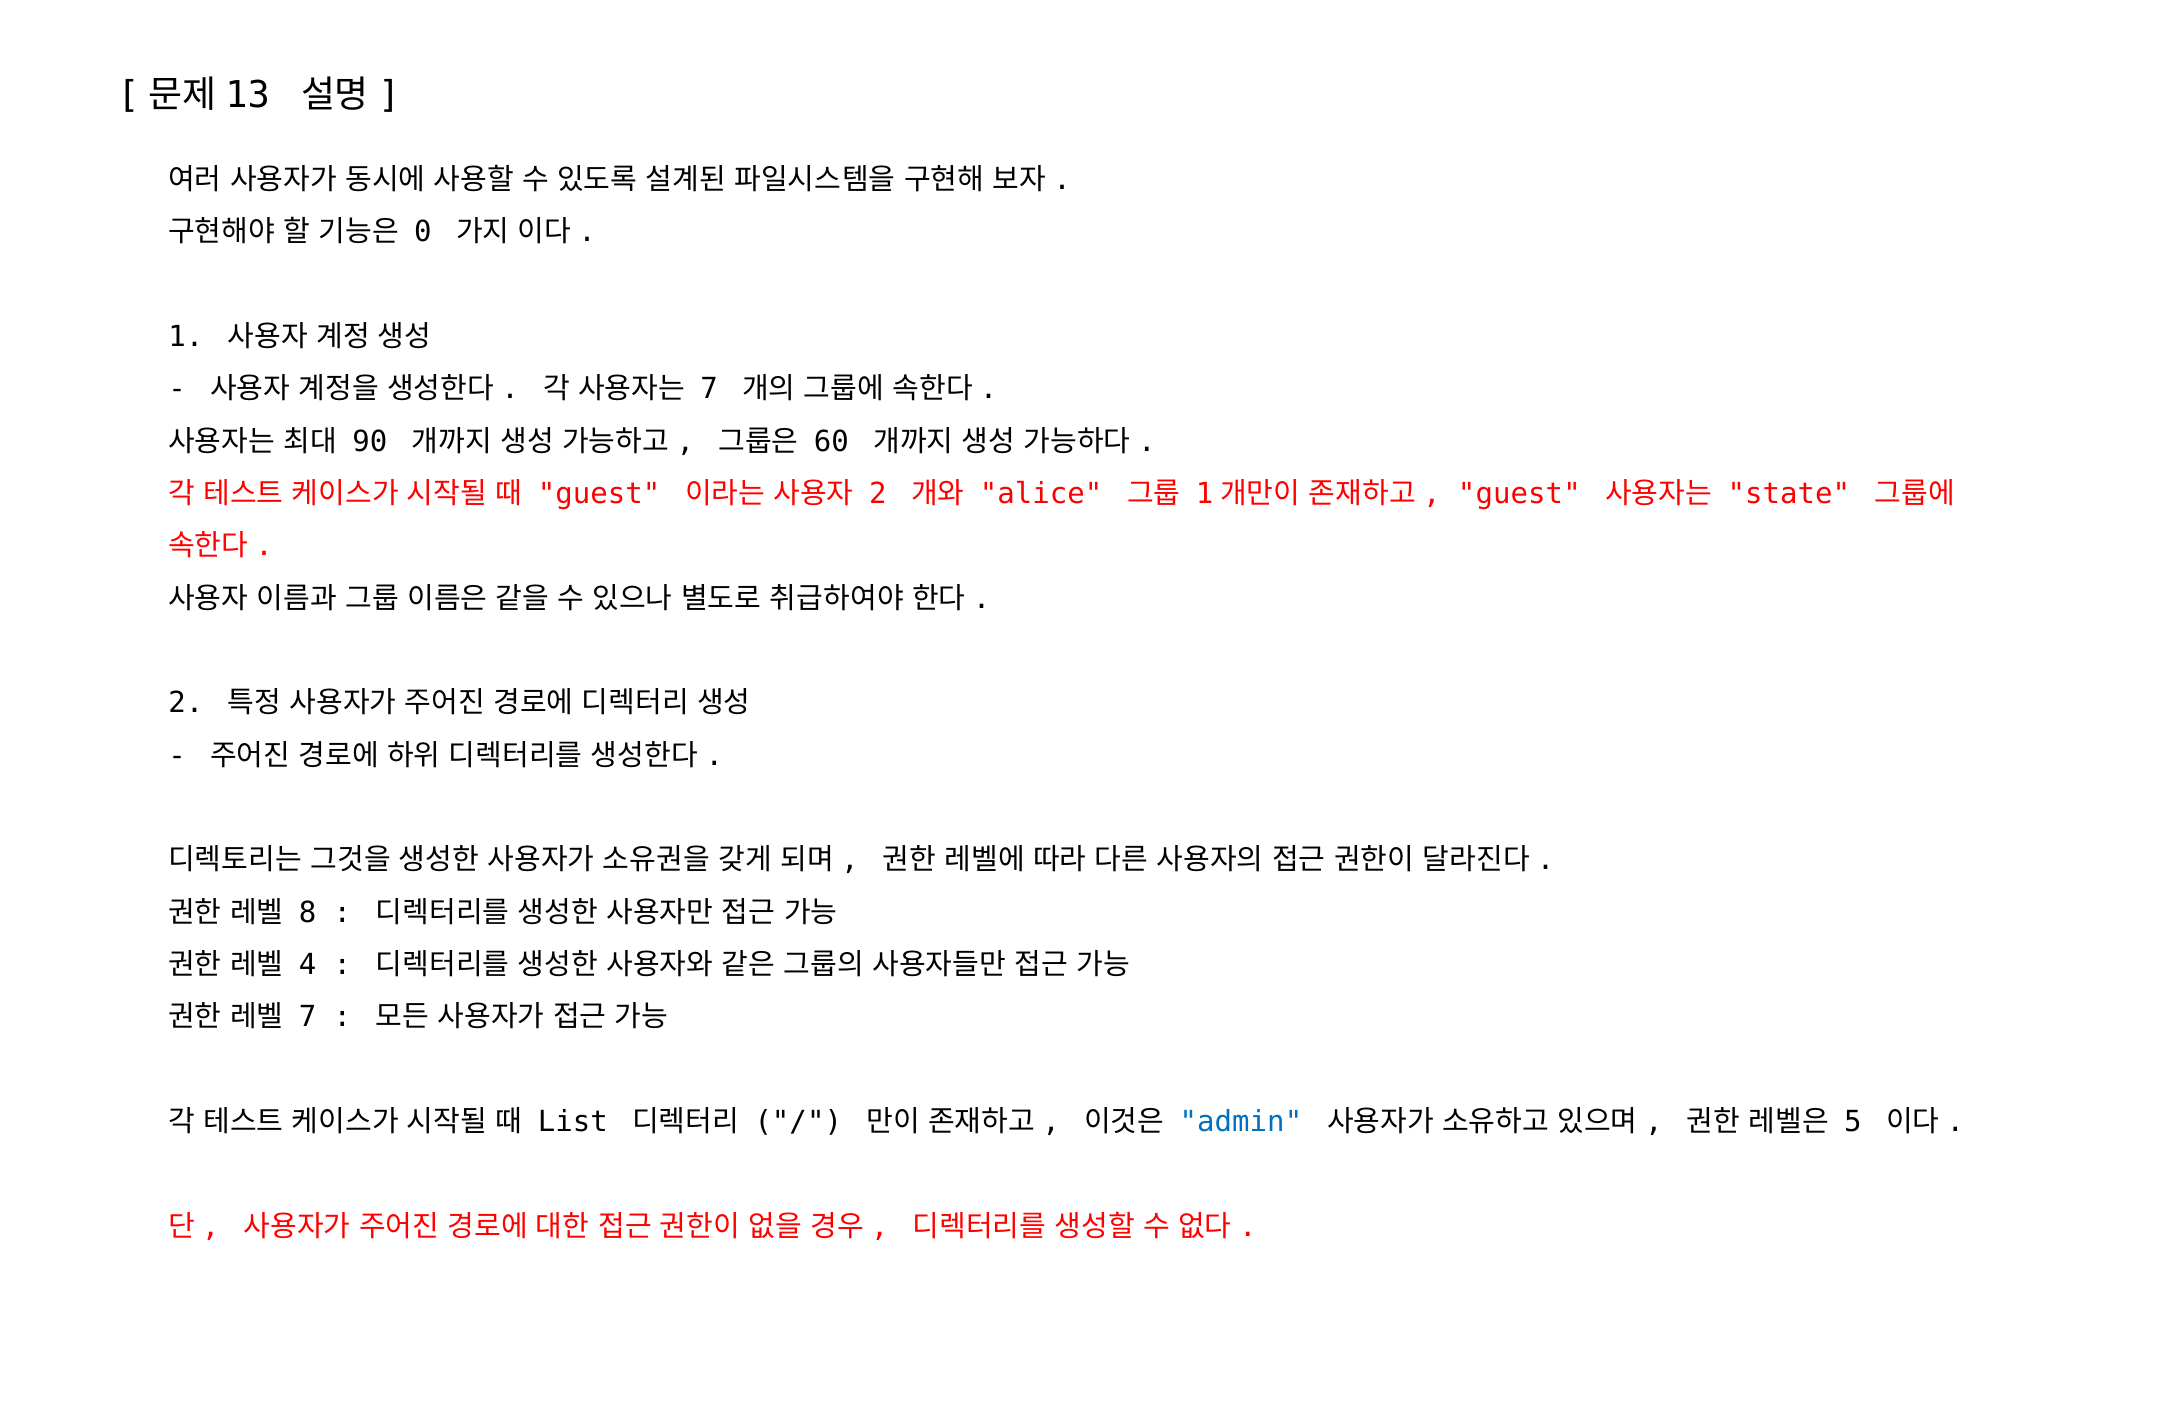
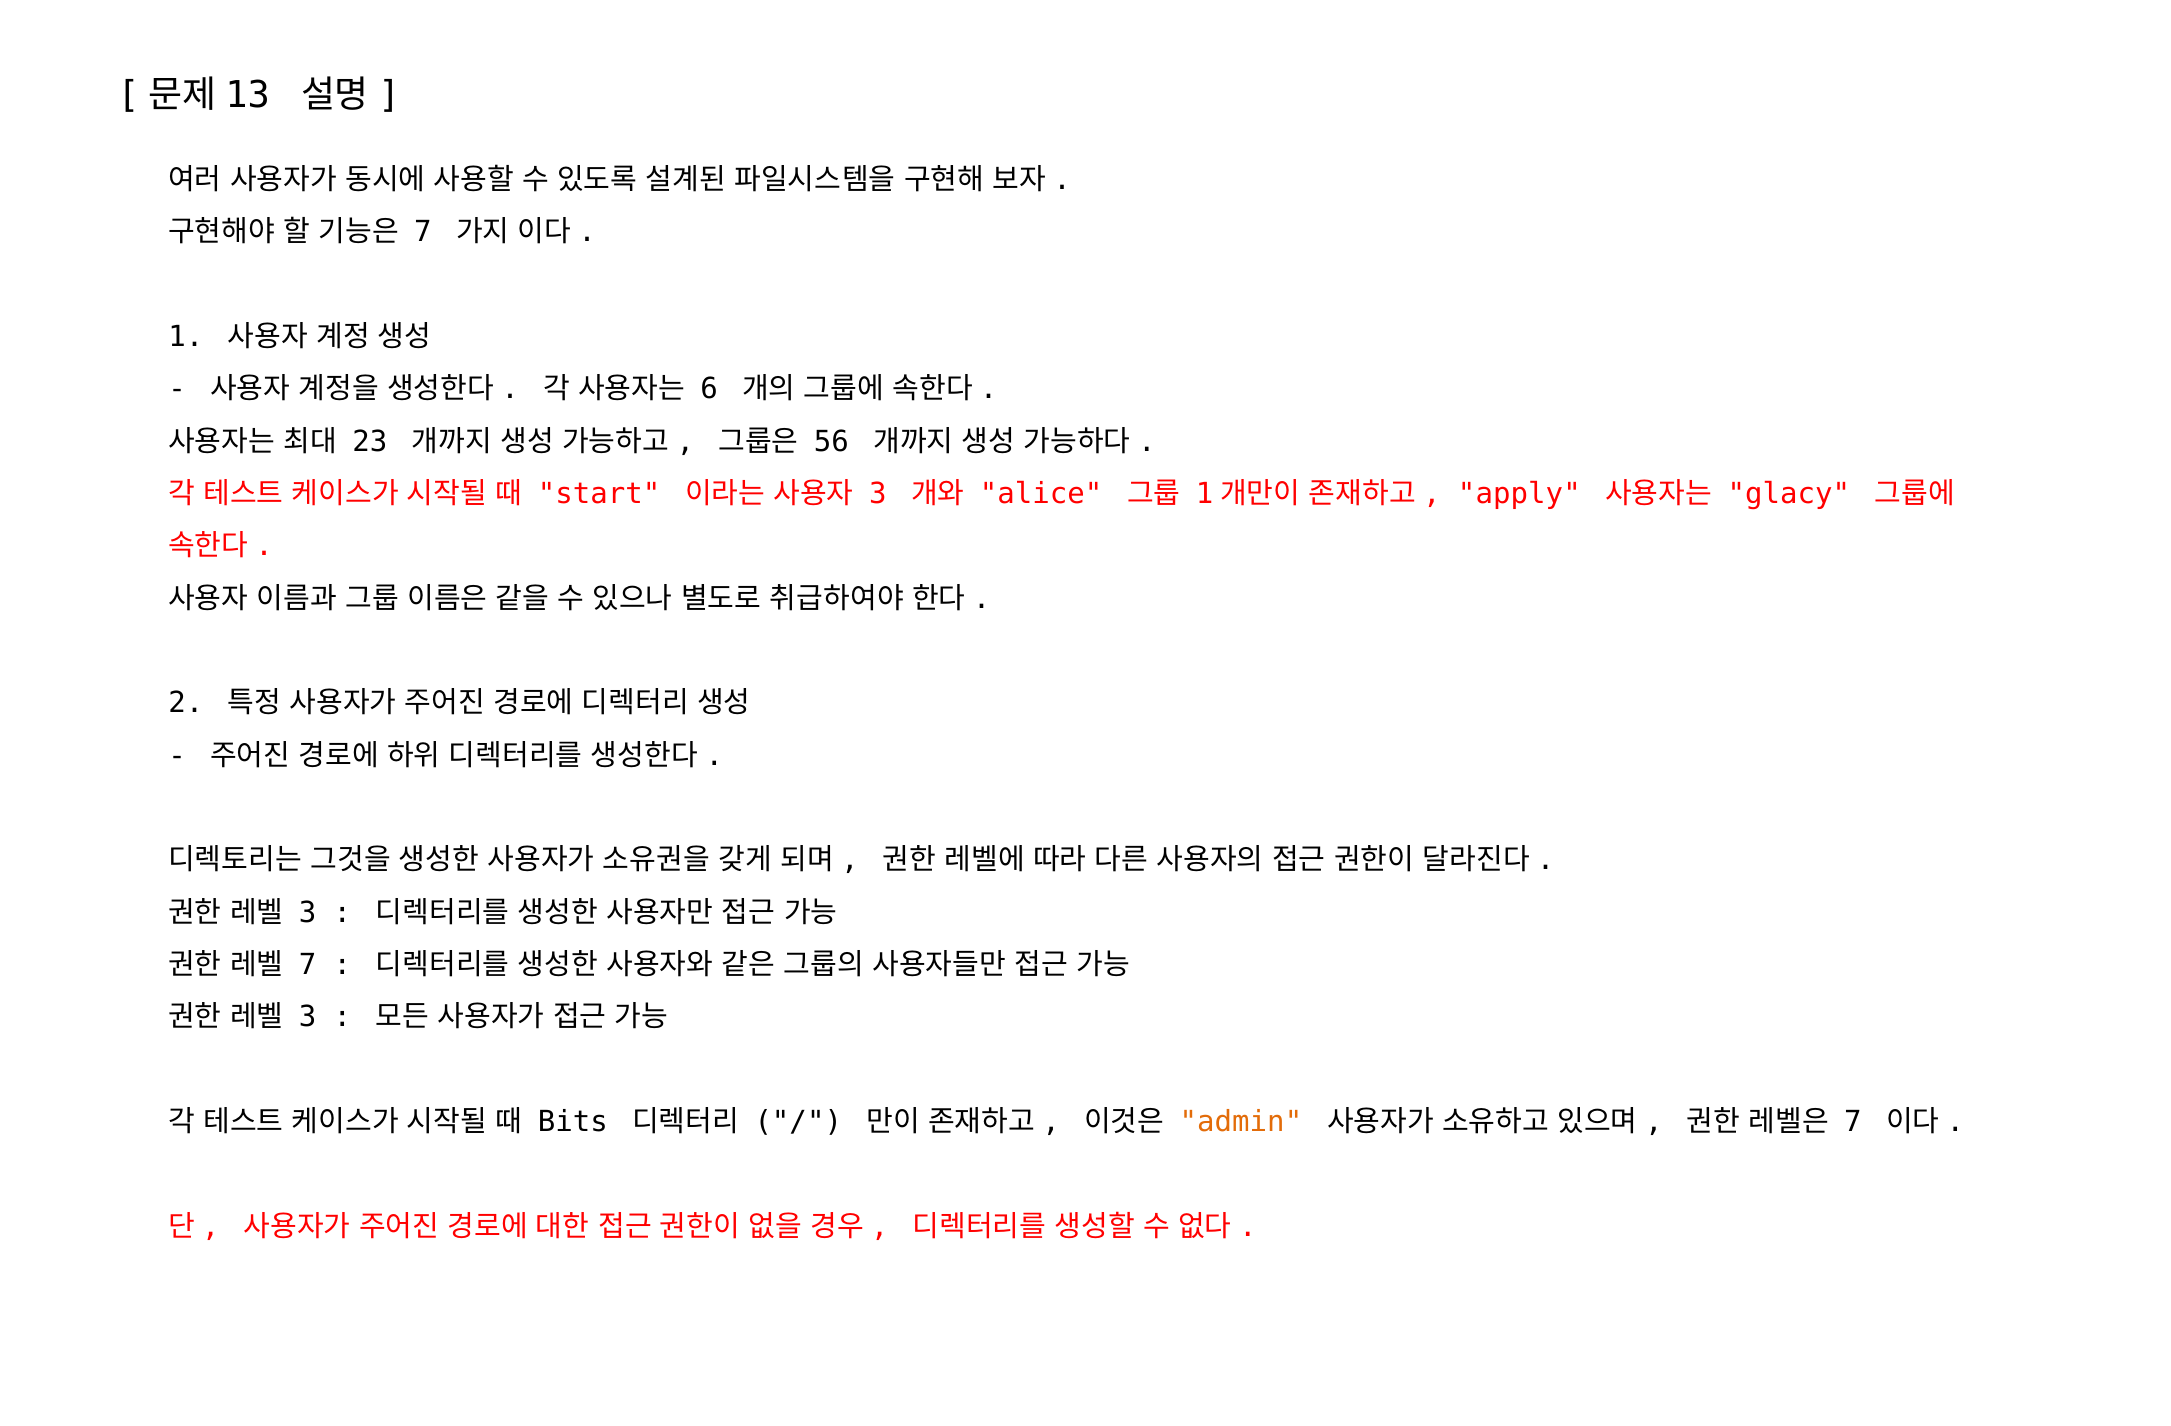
0: 0 -> 7 (423, 232)
7: 7 -> 6 (709, 389)
90: 90 -> 23 (370, 442)
60: 60 -> 56 (831, 442)
guest: guest -> start (599, 494)
2: 2 -> 3 (878, 494)
guest: guest -> apply (1519, 494)
state: state -> glacy (1789, 494)
8: 8 -> 3 (308, 912)
4: 4 -> 7 (308, 965)
7: 7 -> 3 (308, 1017)
List: List -> Bits (573, 1122)
admin colour: blue -> orange (1241, 1122)
5: 5 -> 7 (1853, 1122)
